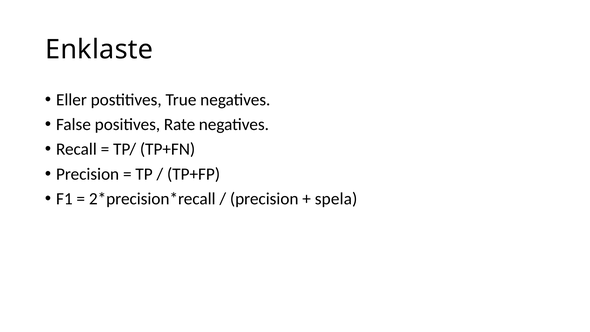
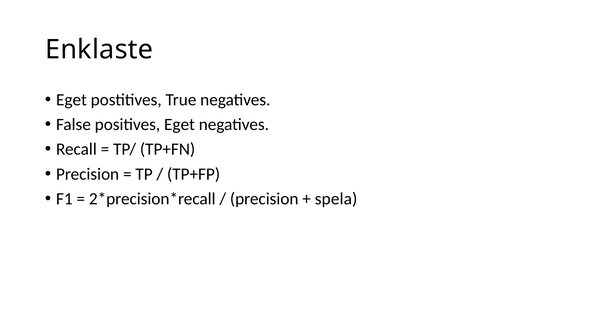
Eller: Eller -> Eget (71, 100)
positives Rate: Rate -> Eget (179, 124)
